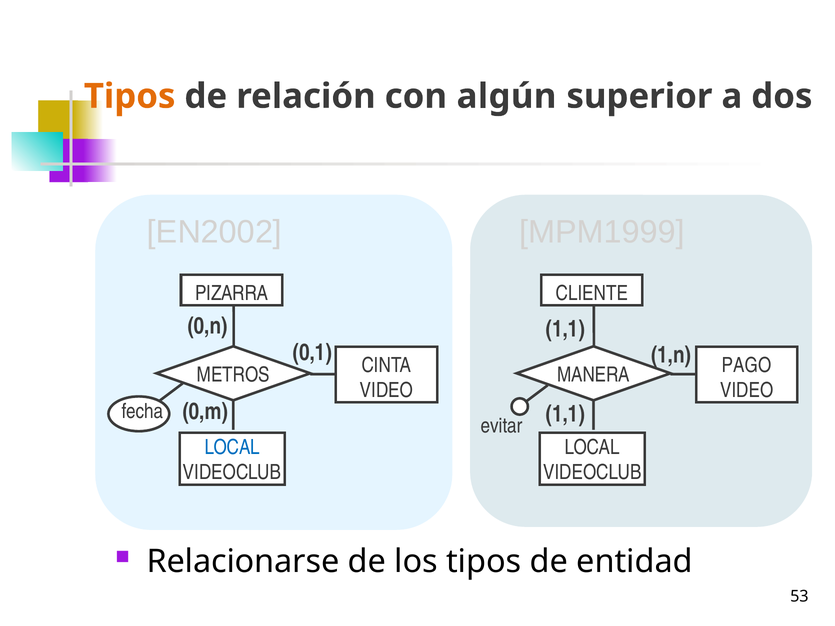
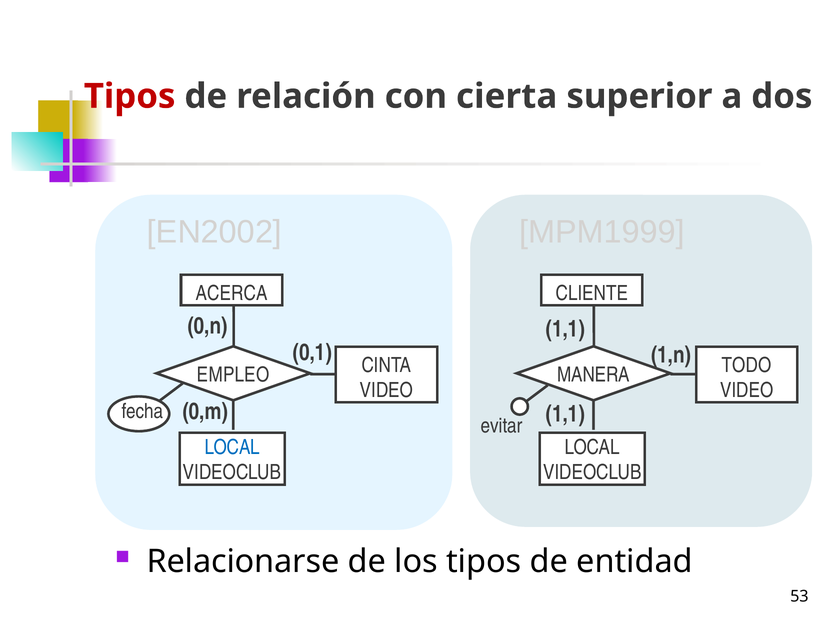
Tipos colour: orange -> red (130, 96)
algún: algún -> cierta (507, 96)
PIZARRA: PIZARRA -> ACERCA (232, 293)
PAGO: PAGO -> TODO (747, 365)
METROS: METROS -> EMPLEO (233, 375)
